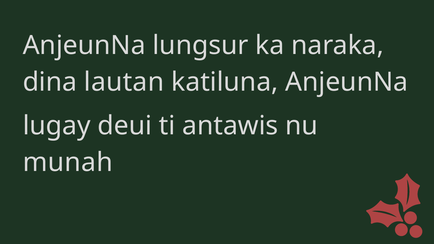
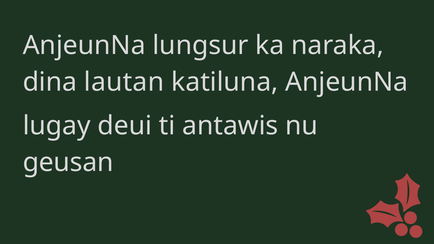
munah: munah -> geusan (68, 163)
